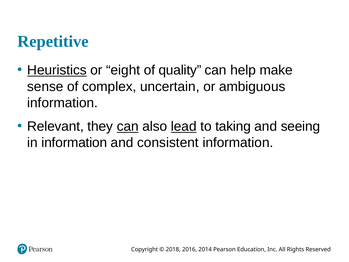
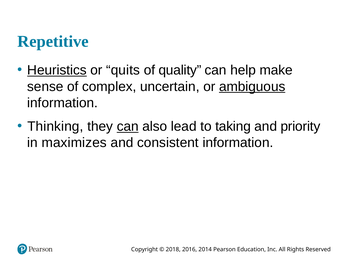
eight: eight -> quits (123, 70)
ambiguous underline: none -> present (252, 86)
Relevant: Relevant -> Thinking (55, 126)
lead underline: present -> none (184, 126)
seeing: seeing -> priority (300, 126)
in information: information -> maximizes (74, 143)
